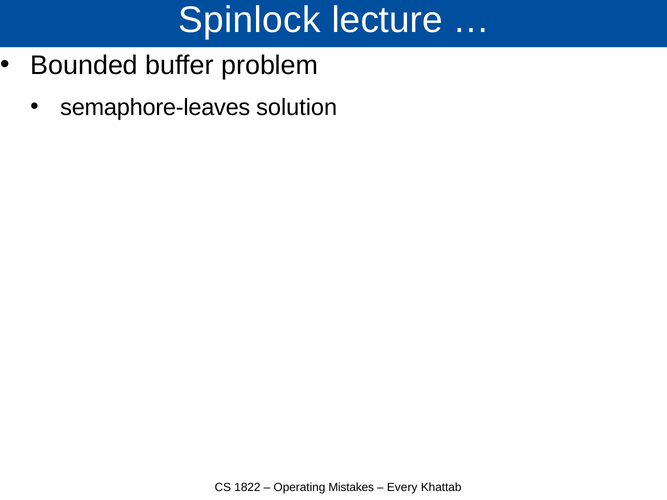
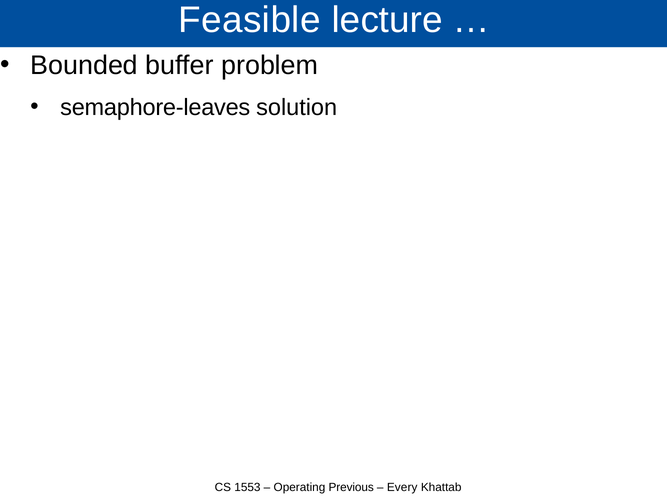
Spinlock: Spinlock -> Feasible (249, 20)
1822: 1822 -> 1553 (247, 487)
Mistakes: Mistakes -> Previous (351, 487)
